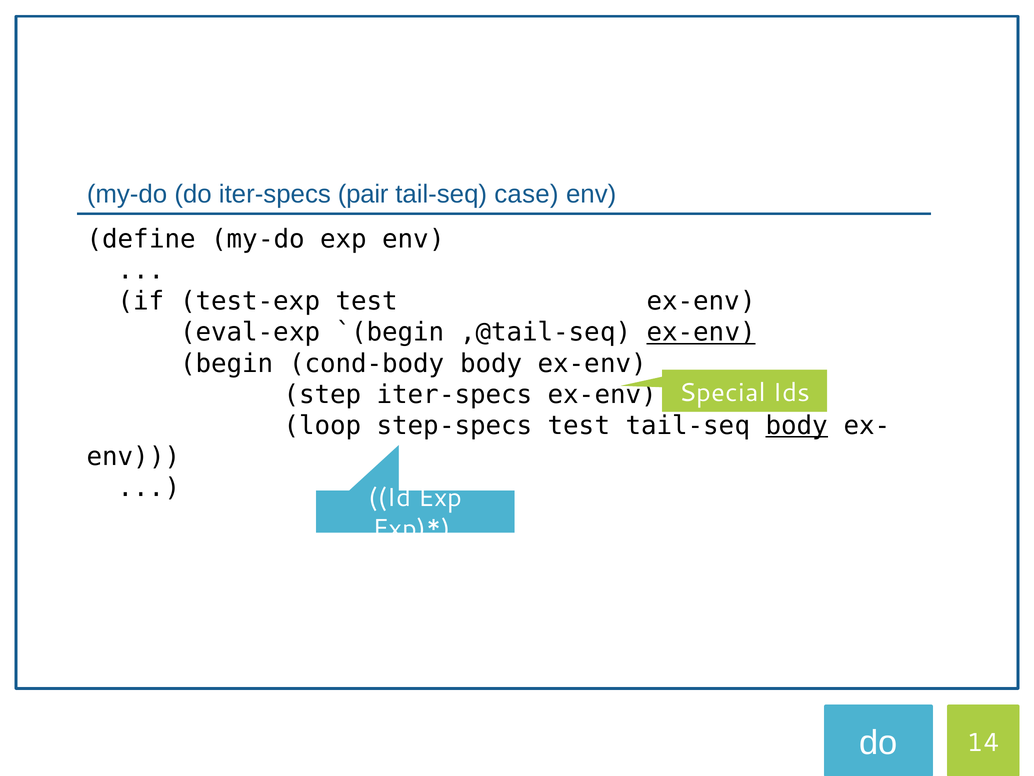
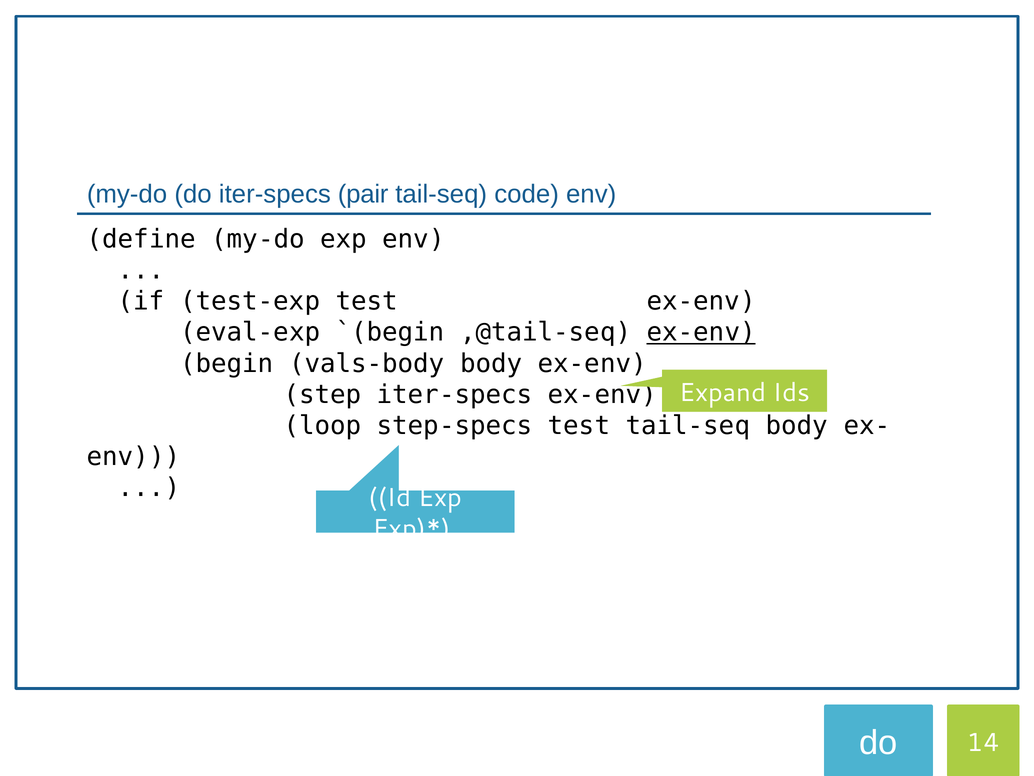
case: case -> code (527, 194)
cond-body: cond-body -> vals-body (367, 363)
Special: Special -> Expand (723, 392)
body underline: present -> none (797, 425)
